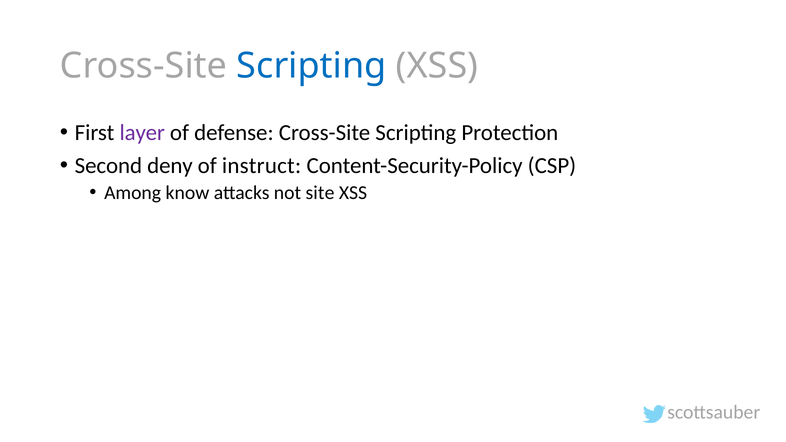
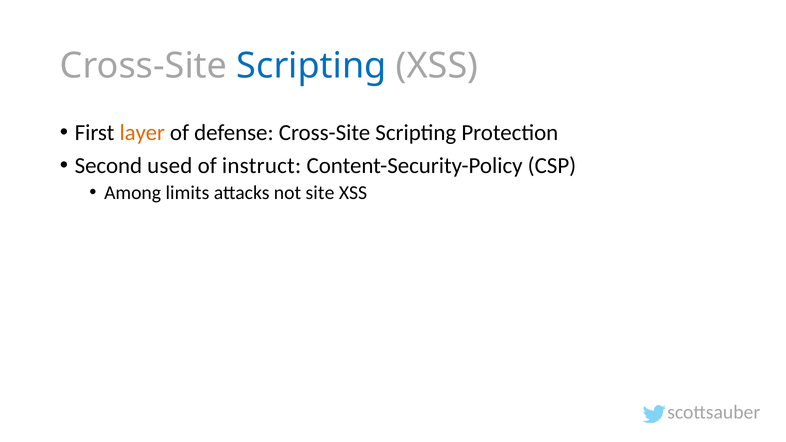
layer colour: purple -> orange (142, 133)
deny: deny -> used (170, 166)
know: know -> limits (187, 193)
